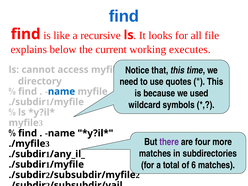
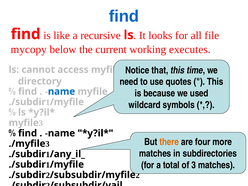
explains: explains -> mycopy (29, 50)
there colour: purple -> orange (169, 142)
of 6: 6 -> 3 (194, 165)
